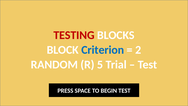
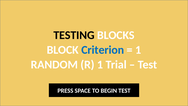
TESTING colour: red -> black (74, 35)
2: 2 -> 1 (138, 50)
R 5: 5 -> 1 (100, 64)
